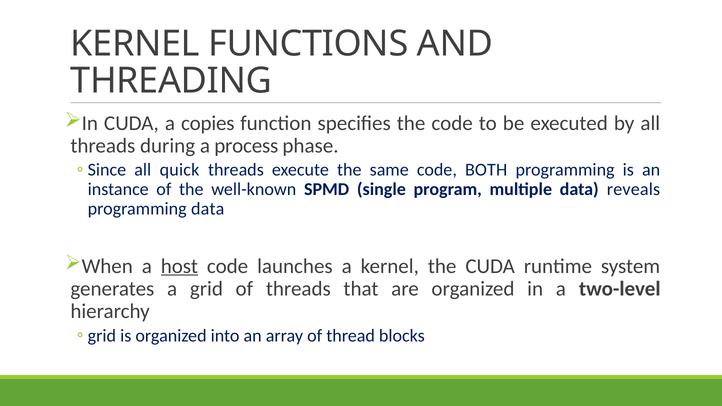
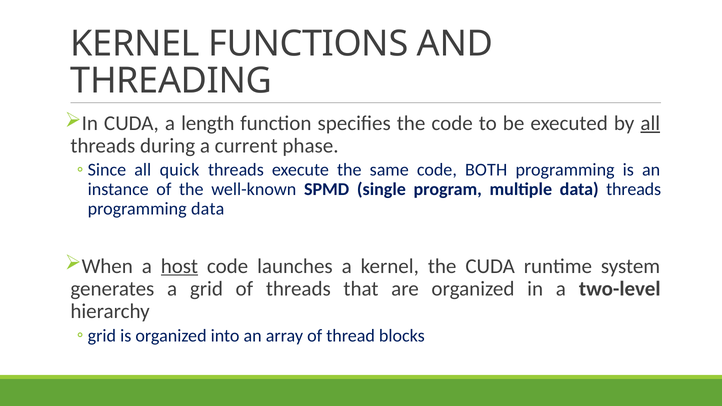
copies: copies -> length (208, 123)
all underline: none -> present (650, 123)
process: process -> current (246, 146)
data reveals: reveals -> threads (634, 190)
